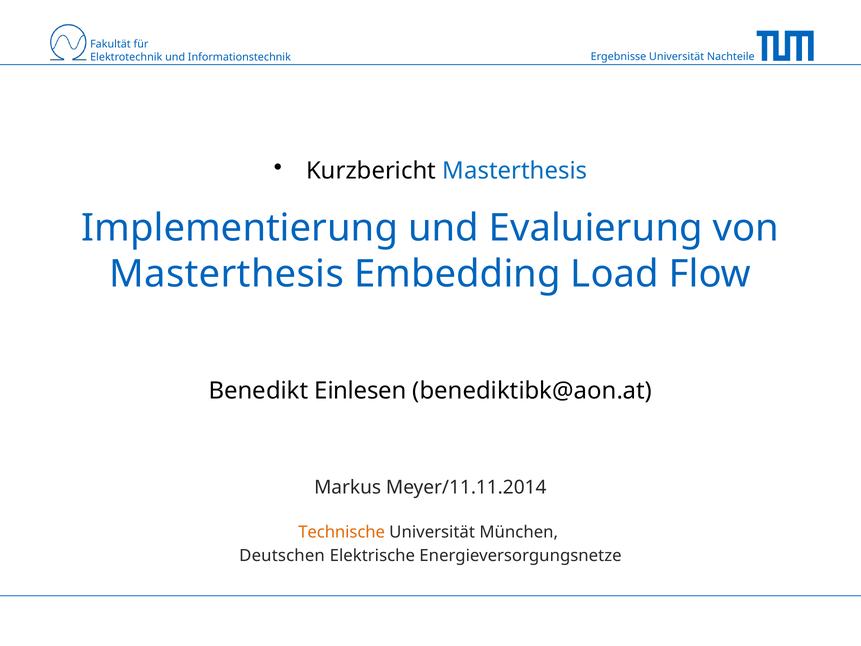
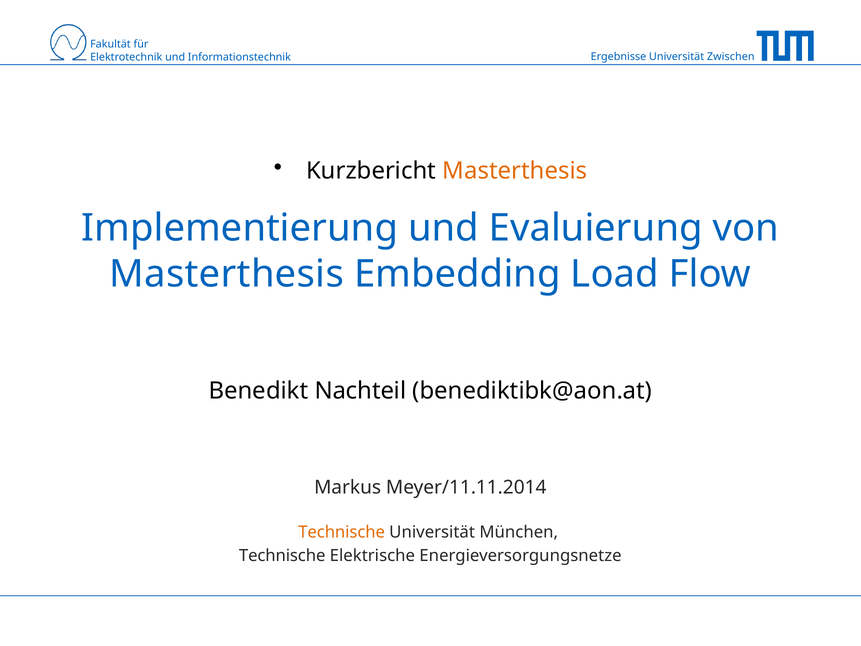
Nachteile: Nachteile -> Zwischen (731, 57)
Masterthesis colour: blue -> orange (515, 171)
Einlesen: Einlesen -> Nachteil (360, 391)
Deutschen: Deutschen -> Technische (282, 556)
